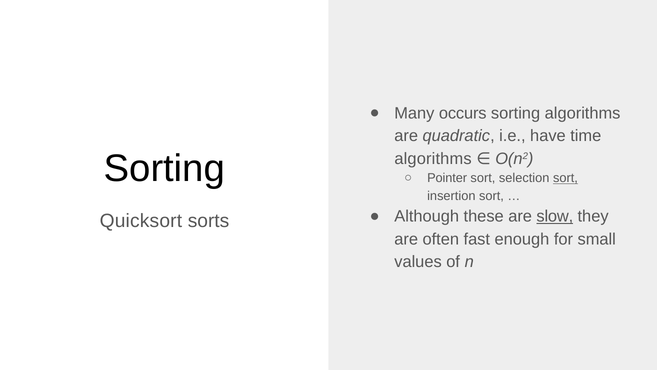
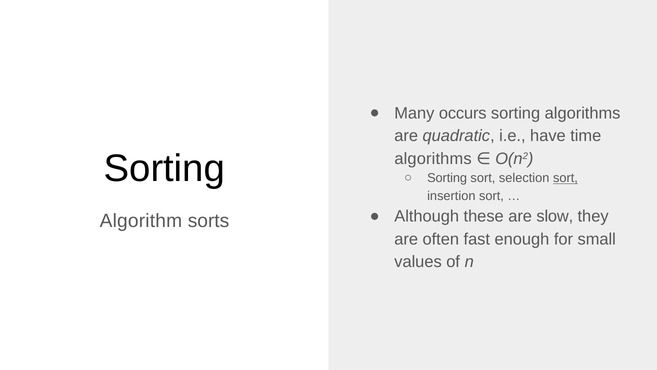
Pointer: Pointer -> Sorting (447, 178)
slow underline: present -> none (555, 216)
Quicksort: Quicksort -> Algorithm (141, 221)
